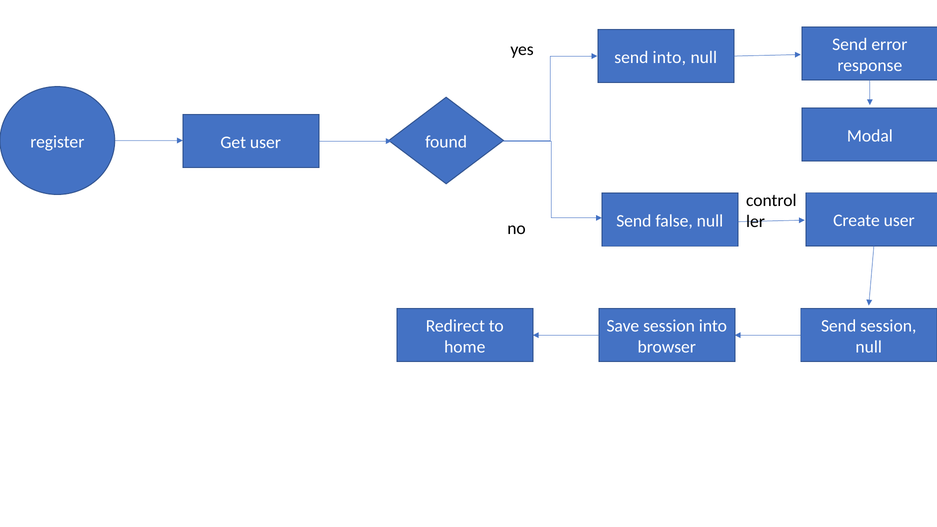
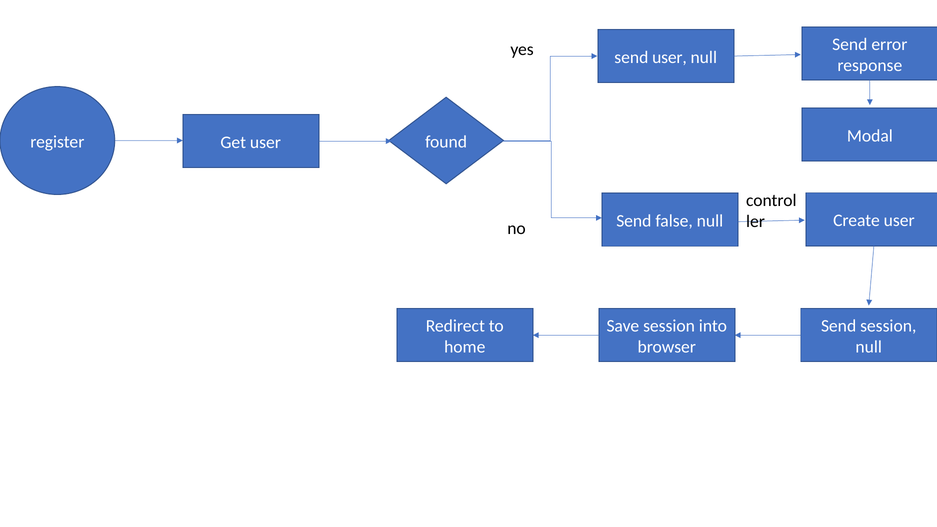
send into: into -> user (670, 57)
